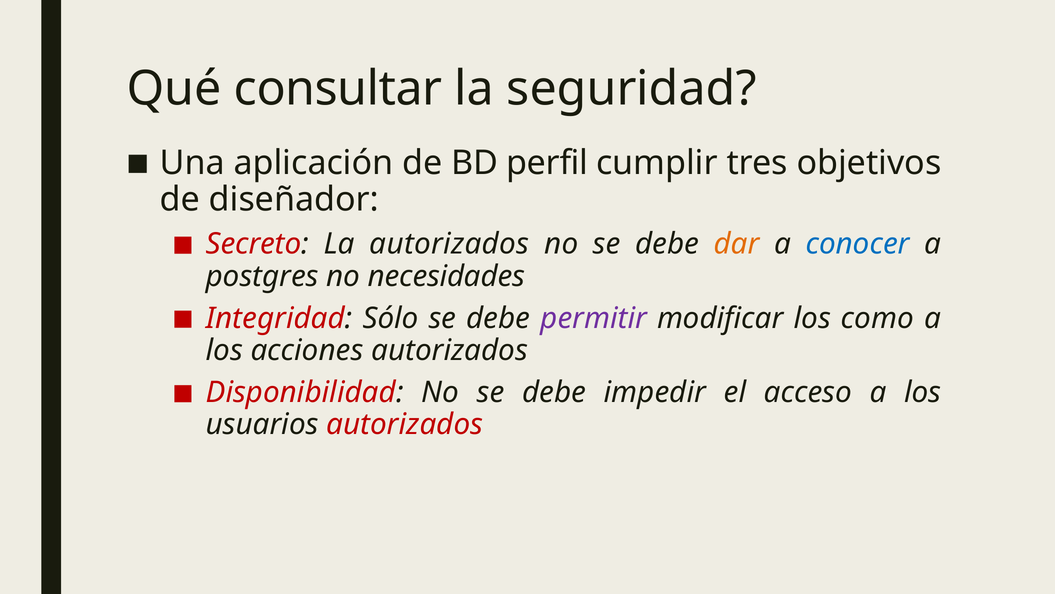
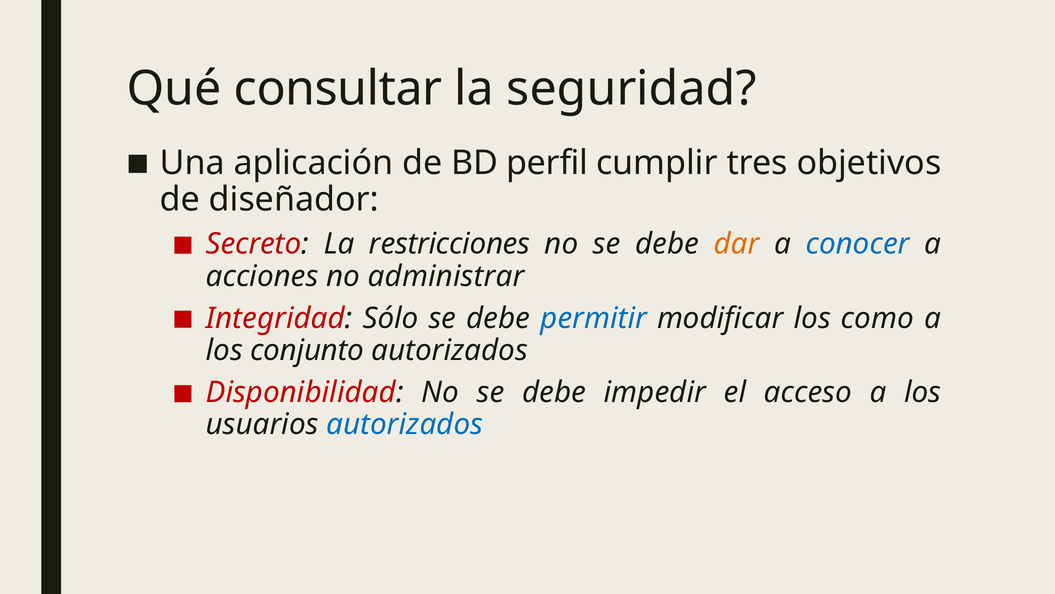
La autorizados: autorizados -> restricciones (450, 244)
postgres: postgres -> acciones (262, 276)
necesidades: necesidades -> administrar (446, 276)
permitir colour: purple -> blue (594, 318)
acciones: acciones -> conjunto (307, 350)
autorizados colour: red -> blue (405, 424)
